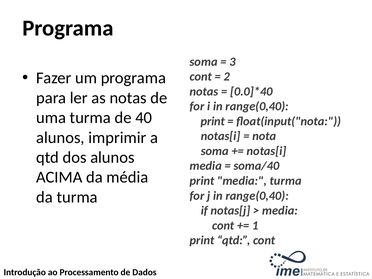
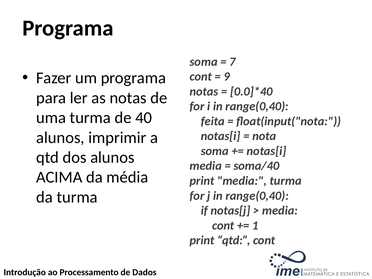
3: 3 -> 7 (232, 62)
2: 2 -> 9 (227, 77)
print: print -> feita (213, 121)
